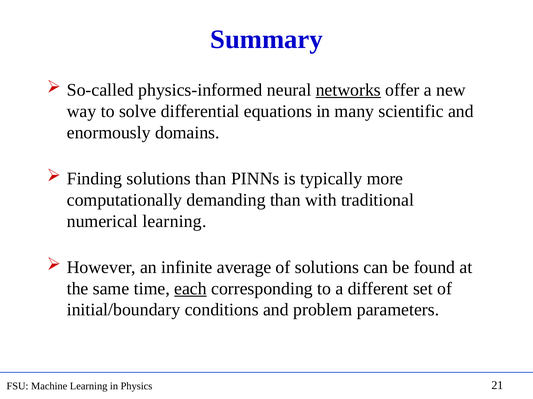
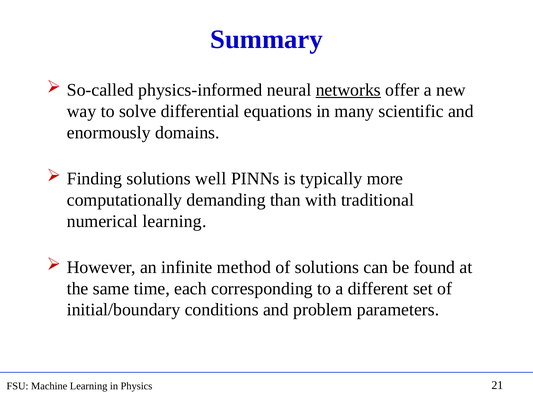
solutions than: than -> well (211, 179)
average: average -> method (244, 268)
each underline: present -> none (190, 289)
